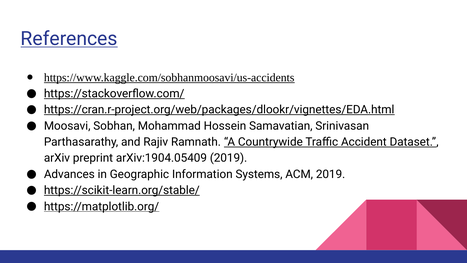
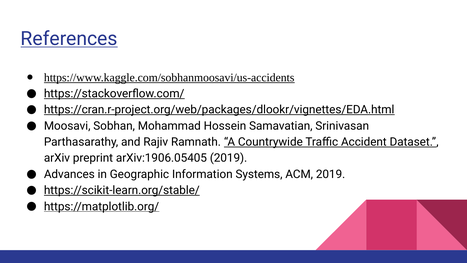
arXiv:1904.05409: arXiv:1904.05409 -> arXiv:1906.05405 (161, 158)
